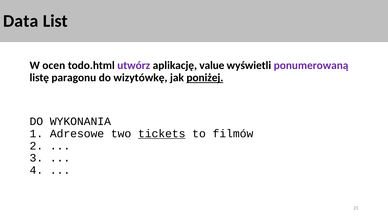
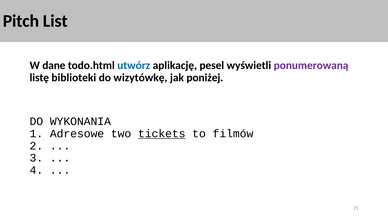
Data: Data -> Pitch (21, 21)
ocen: ocen -> dane (54, 66)
utwórz colour: purple -> blue (134, 66)
value: value -> pesel (212, 66)
paragonu: paragonu -> biblioteki (74, 78)
poniżej underline: present -> none (205, 78)
